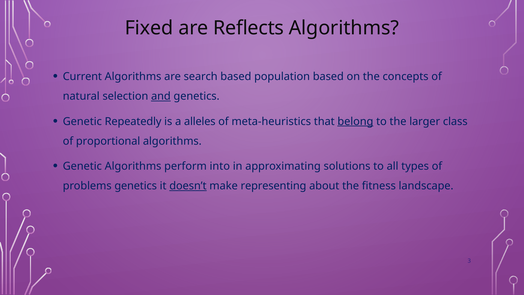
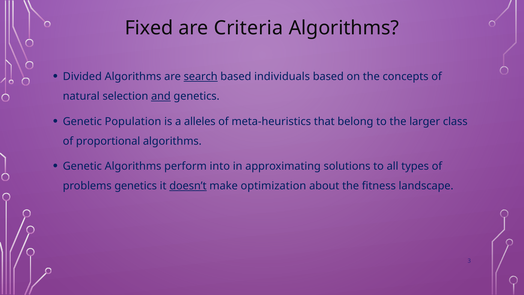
Reflects: Reflects -> Criteria (248, 28)
Current: Current -> Divided (82, 77)
search underline: none -> present (201, 77)
population: population -> individuals (282, 77)
Repeatedly: Repeatedly -> Population (133, 121)
belong underline: present -> none (355, 121)
representing: representing -> optimization (273, 186)
